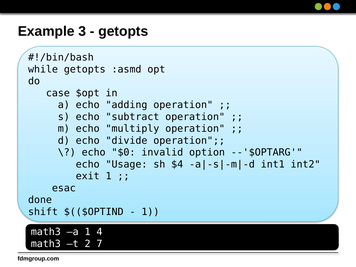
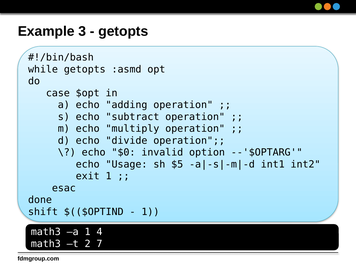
$4: $4 -> $5 (177, 164)
